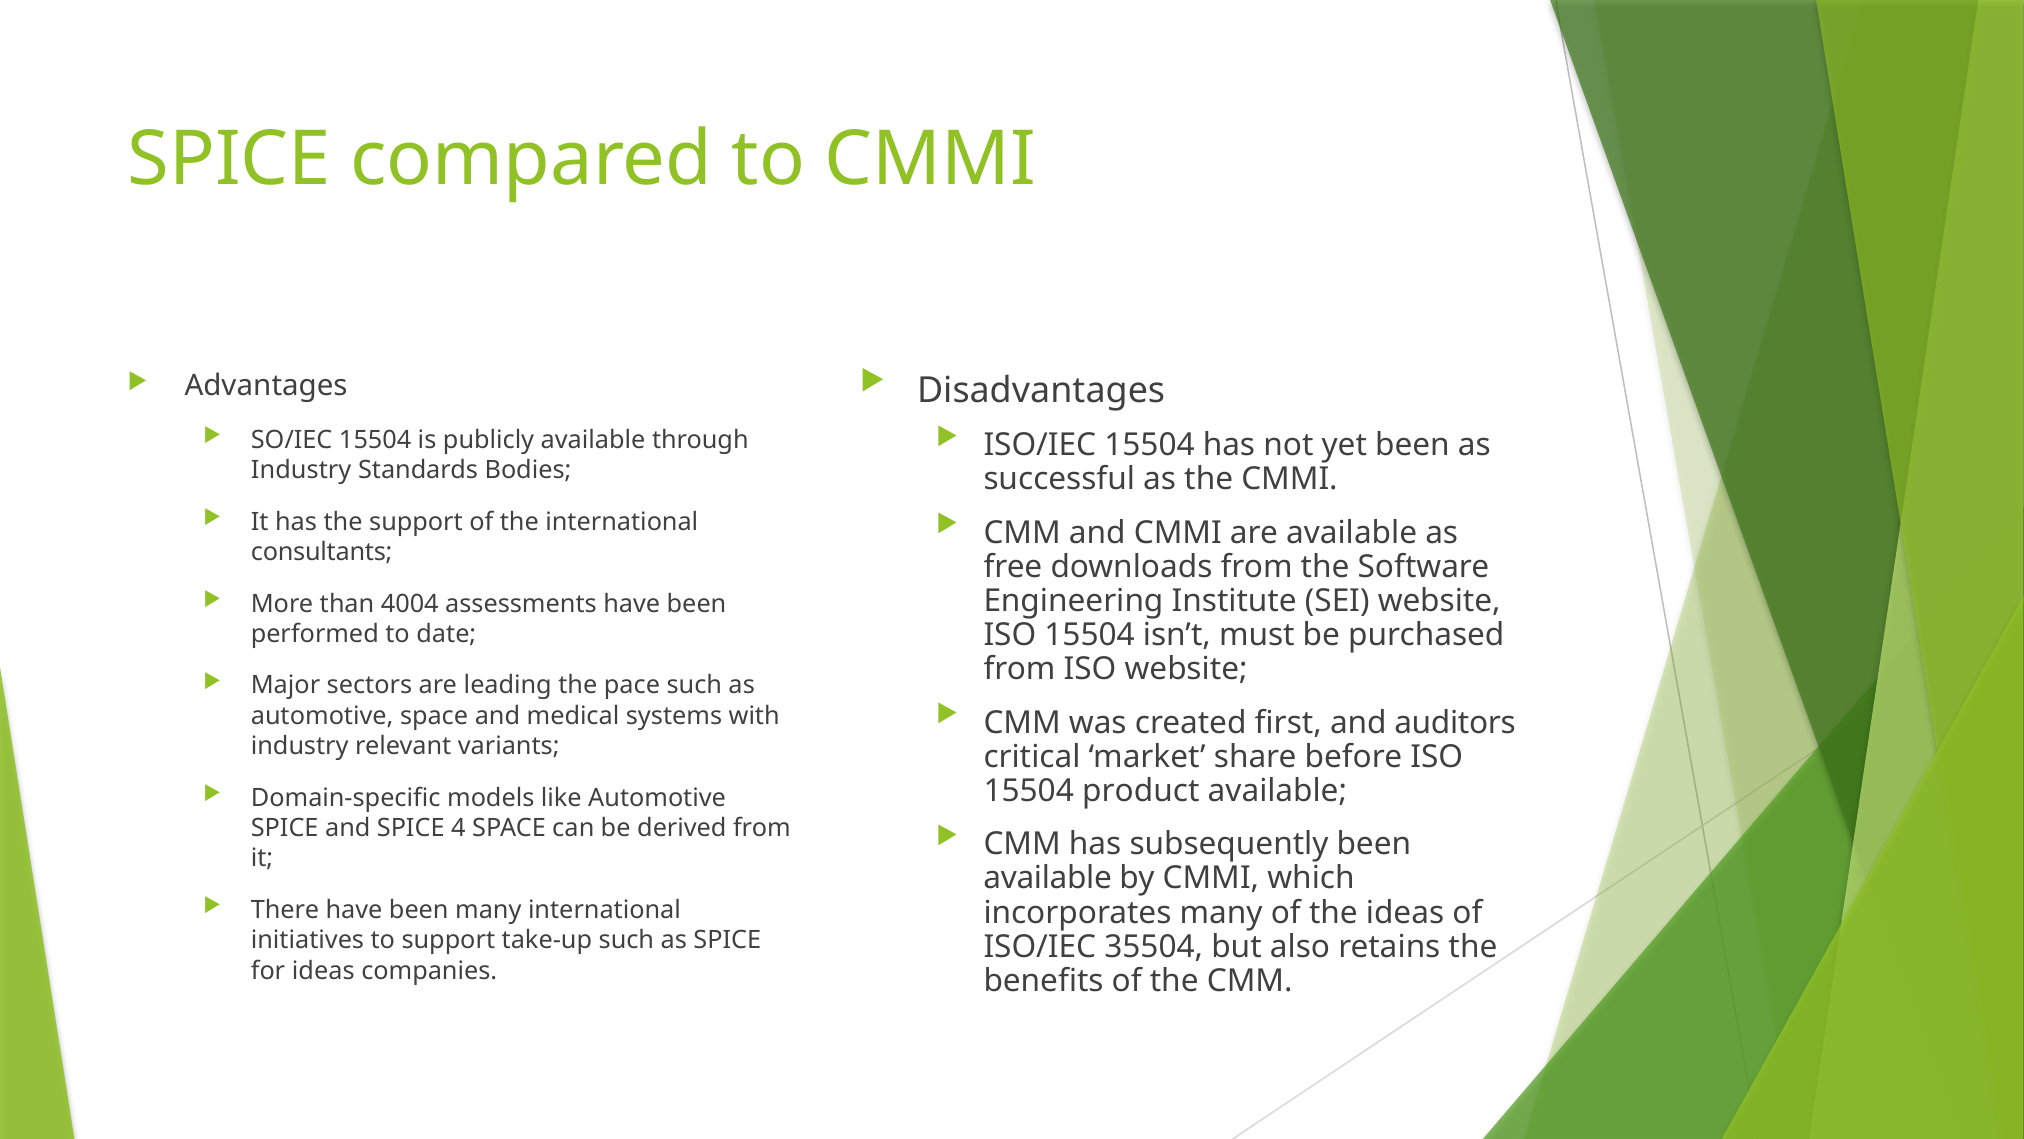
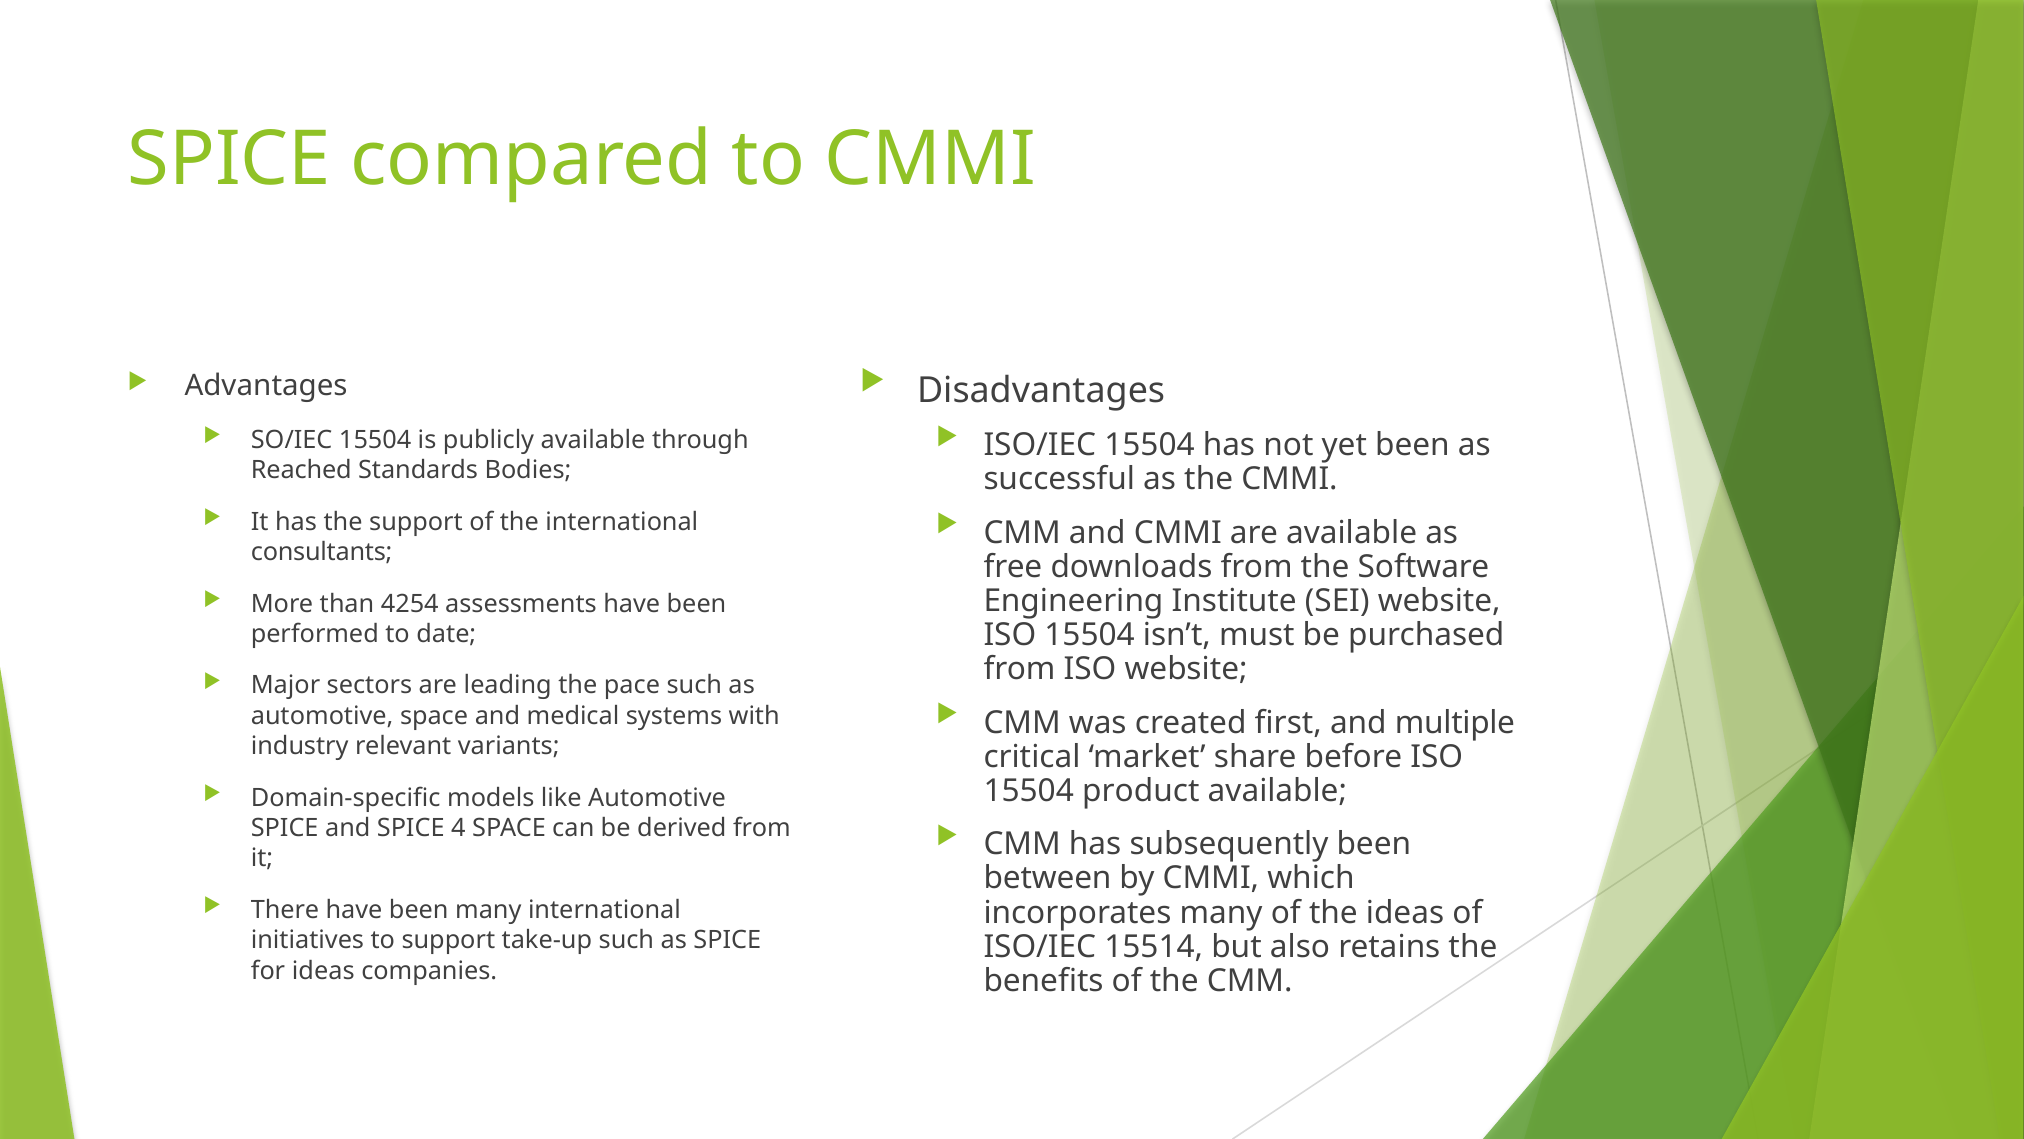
Industry: Industry -> Reached (301, 470)
4004: 4004 -> 4254 (410, 603)
auditors: auditors -> multiple (1455, 722)
available: available -> between (1048, 878)
35504: 35504 -> 15514 (1154, 946)
